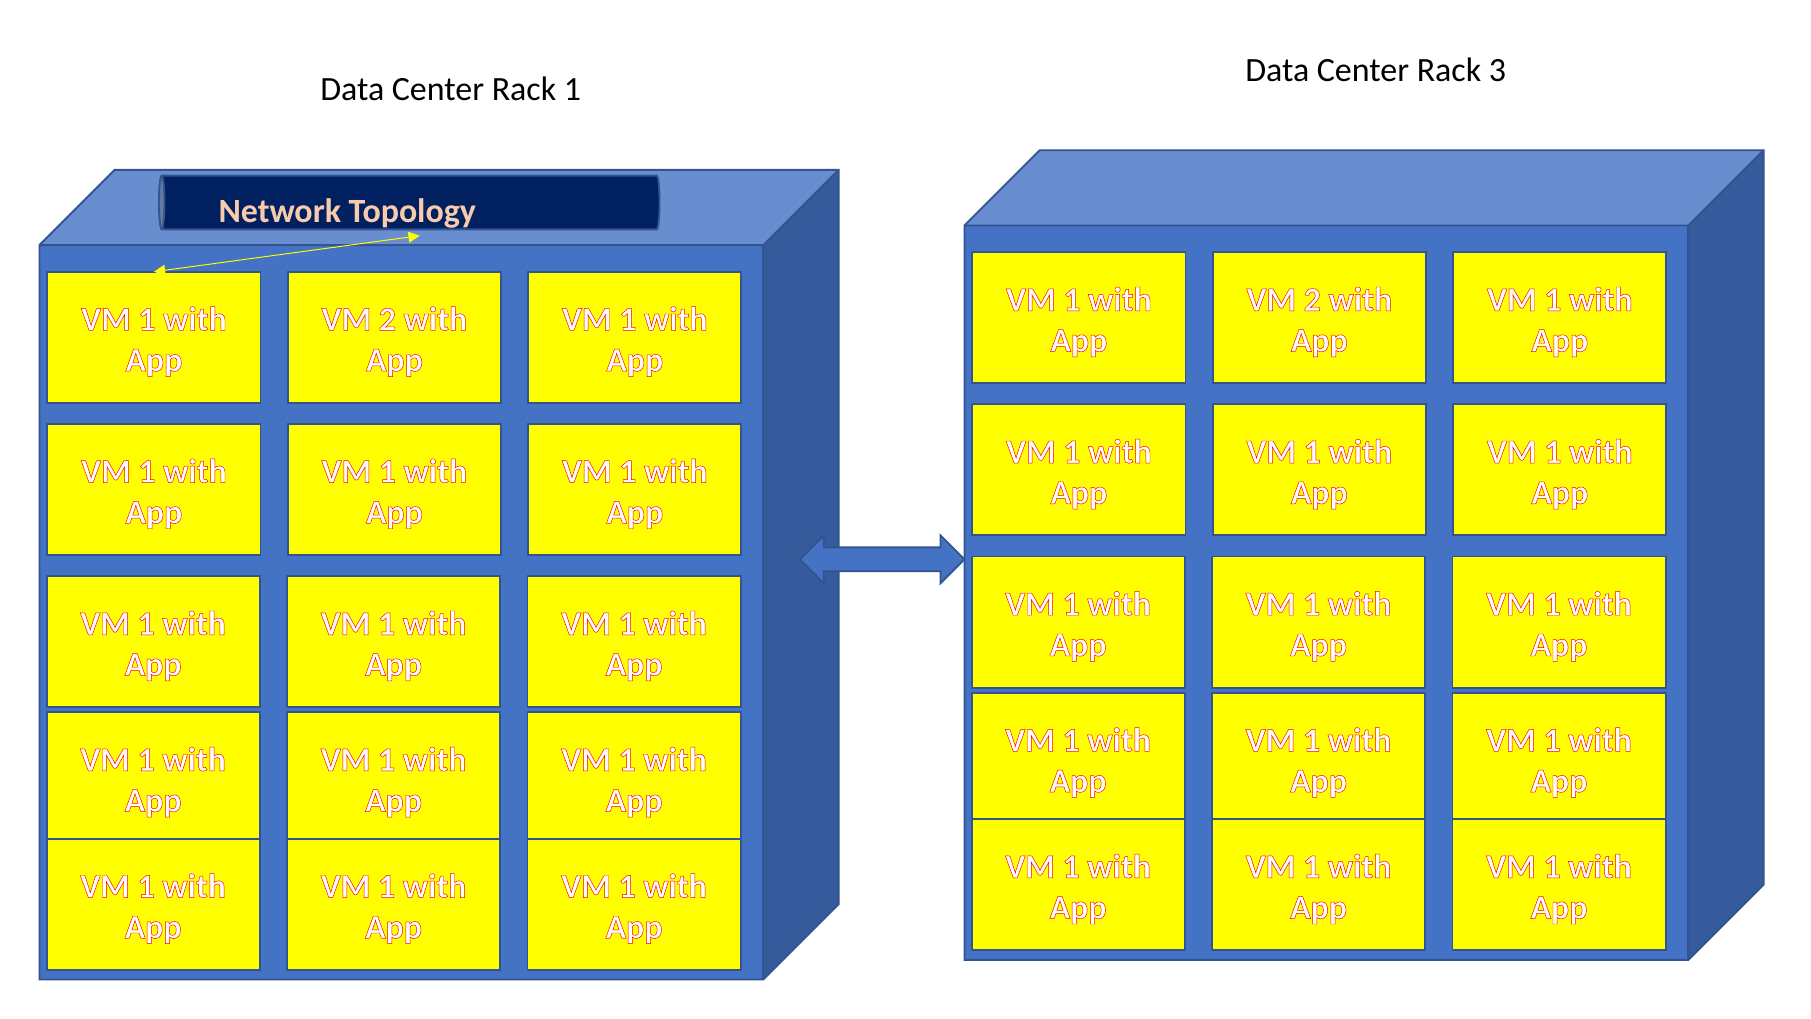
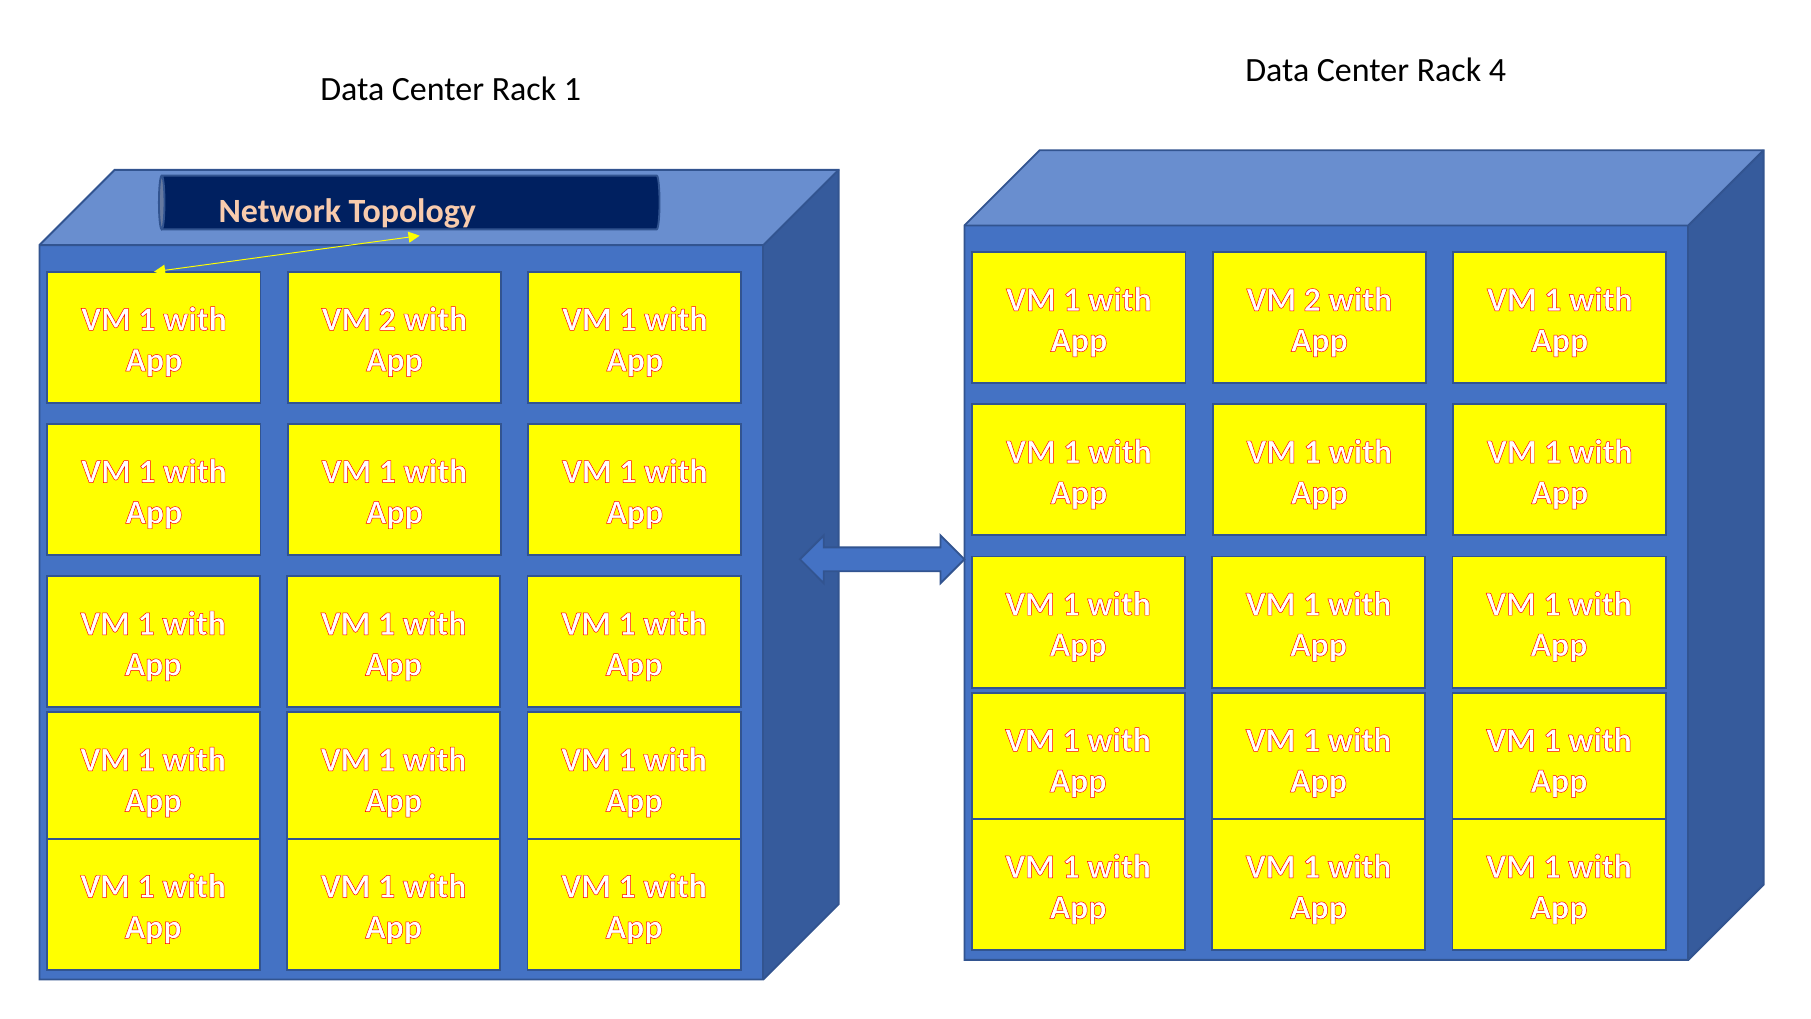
3: 3 -> 4 (1497, 70)
